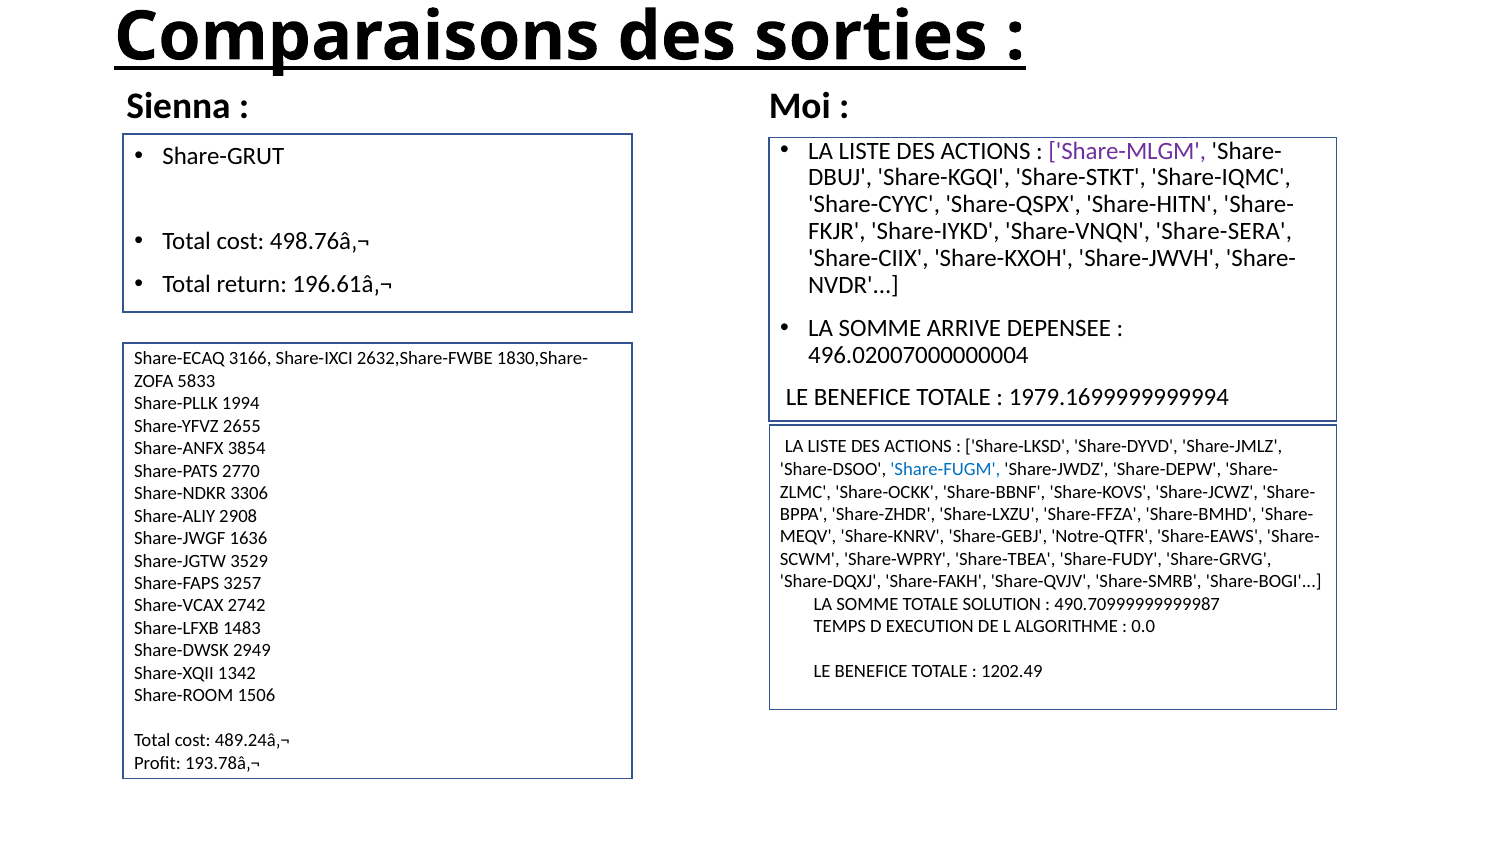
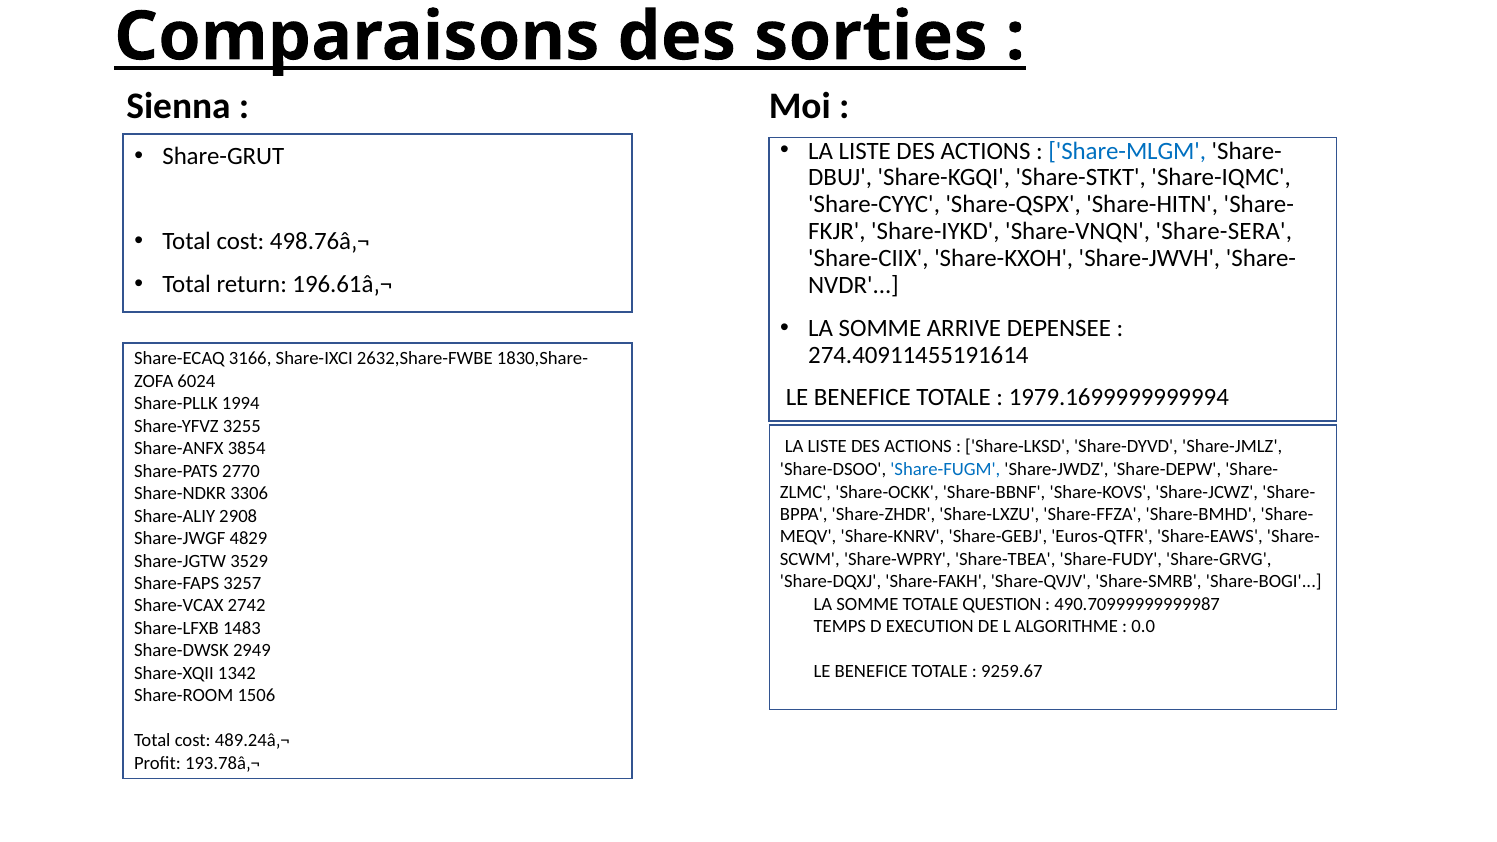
Share-MLGM colour: purple -> blue (1127, 151)
496.02007000000004: 496.02007000000004 -> 274.40911455191614 (918, 355)
5833: 5833 -> 6024 (196, 381)
2655: 2655 -> 3255 (242, 426)
Notre-QTFR: Notre-QTFR -> Euros-QTFR (1102, 537)
1636: 1636 -> 4829 (248, 538)
SOLUTION: SOLUTION -> QUESTION (1002, 604)
1202.49: 1202.49 -> 9259.67 (1012, 672)
